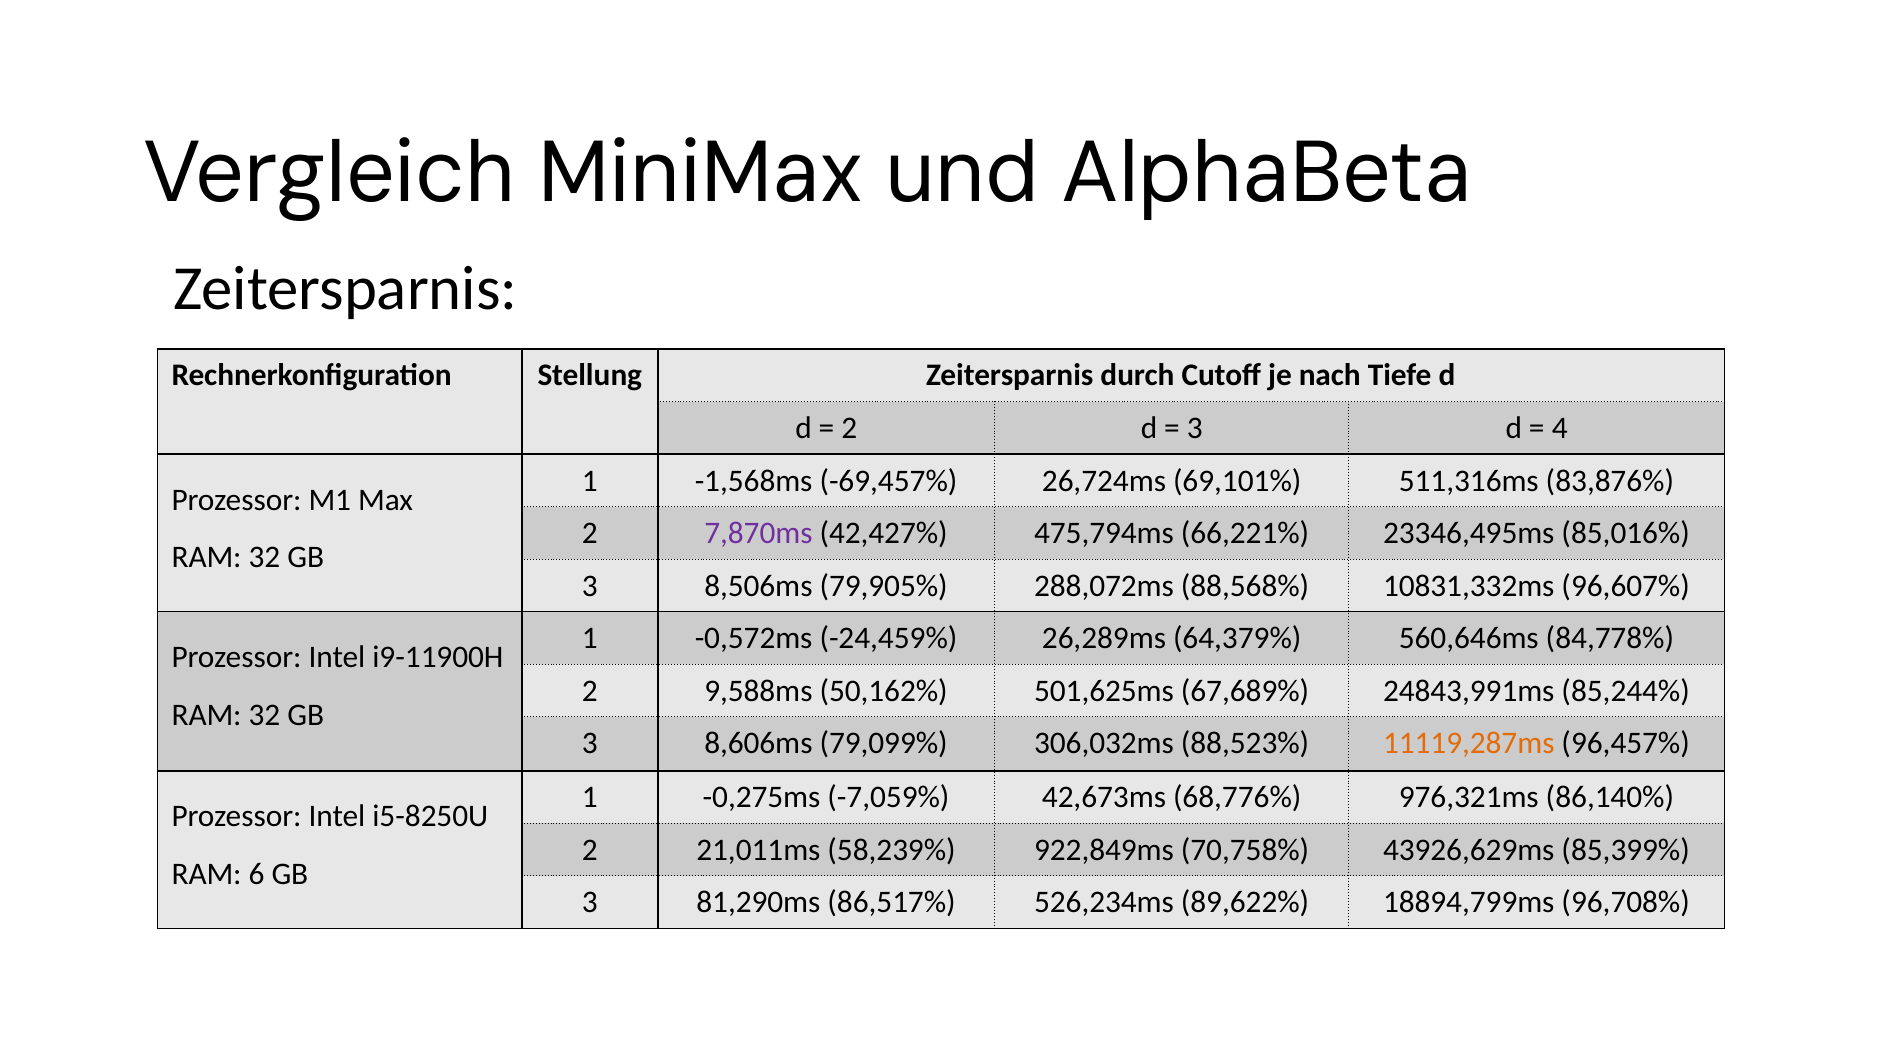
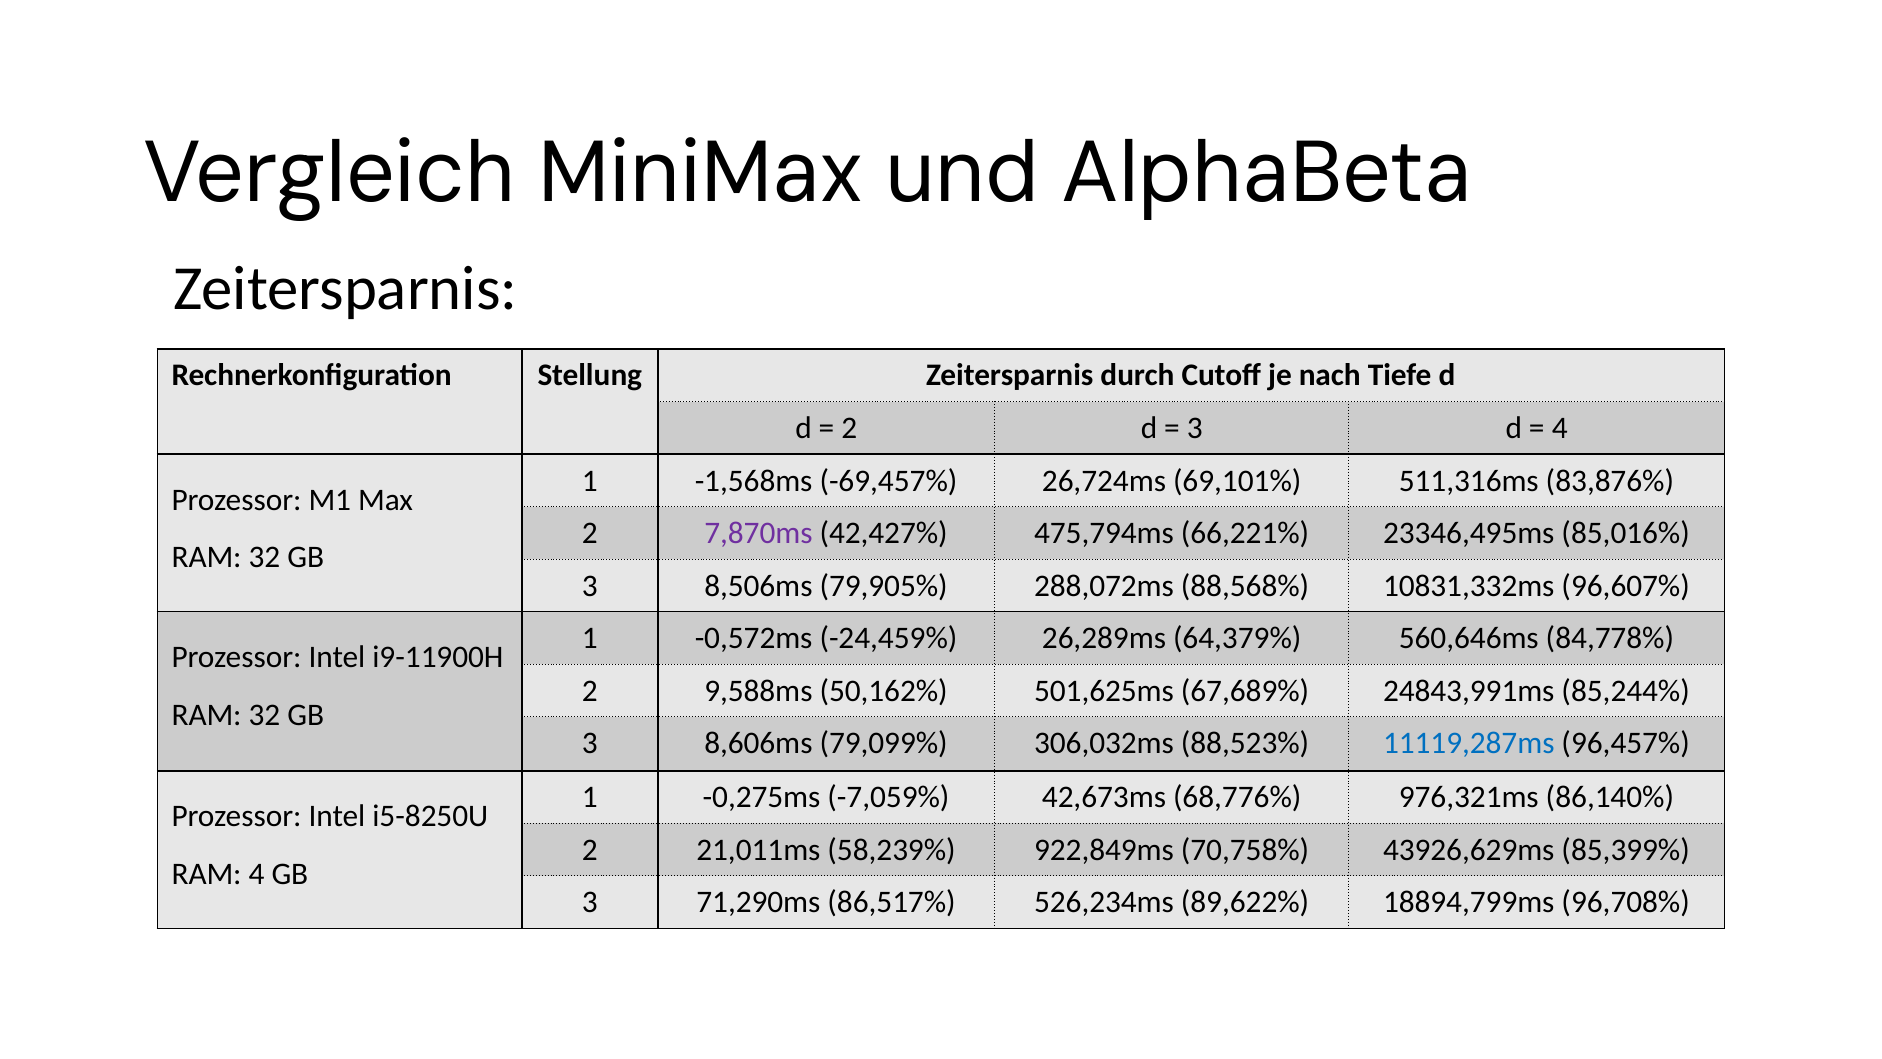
11119,287ms colour: orange -> blue (1469, 743)
RAM 6: 6 -> 4 (257, 874)
81,290ms: 81,290ms -> 71,290ms (758, 902)
